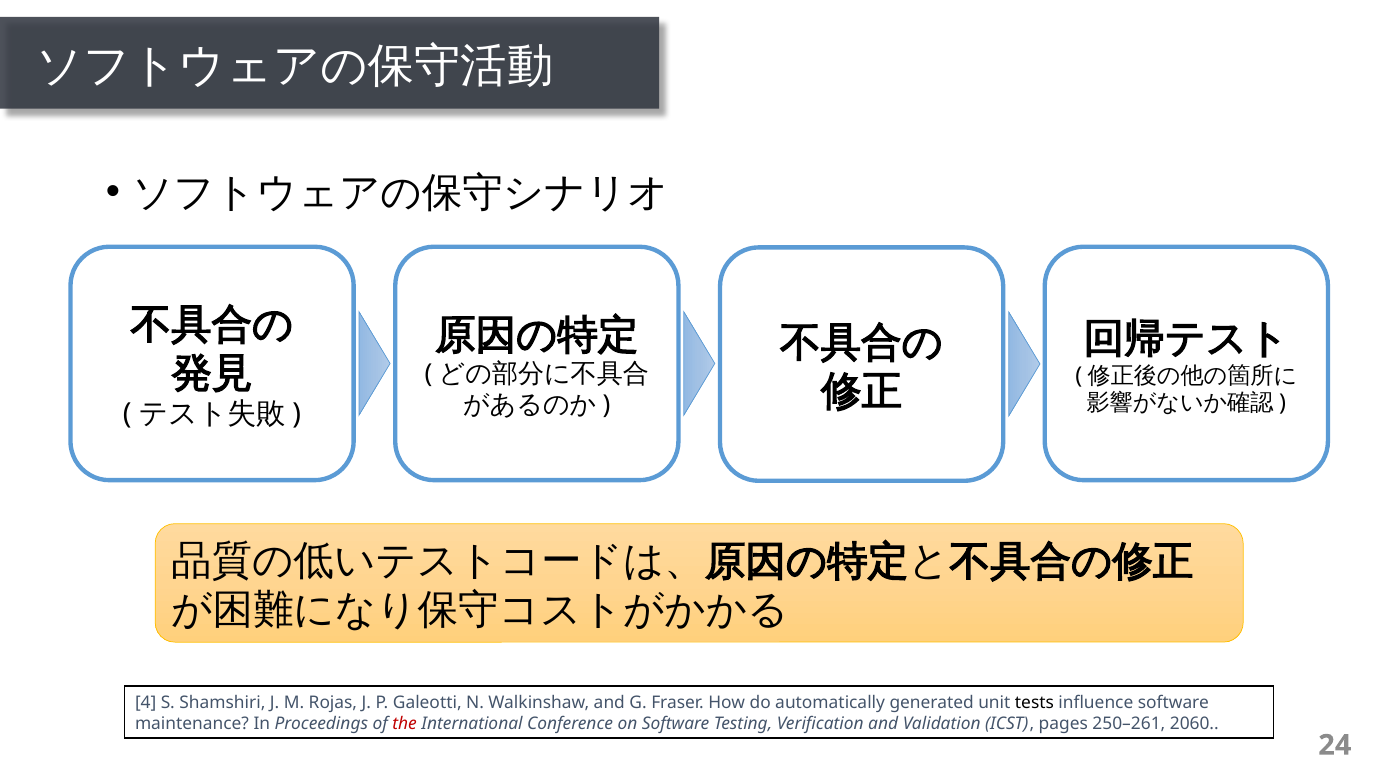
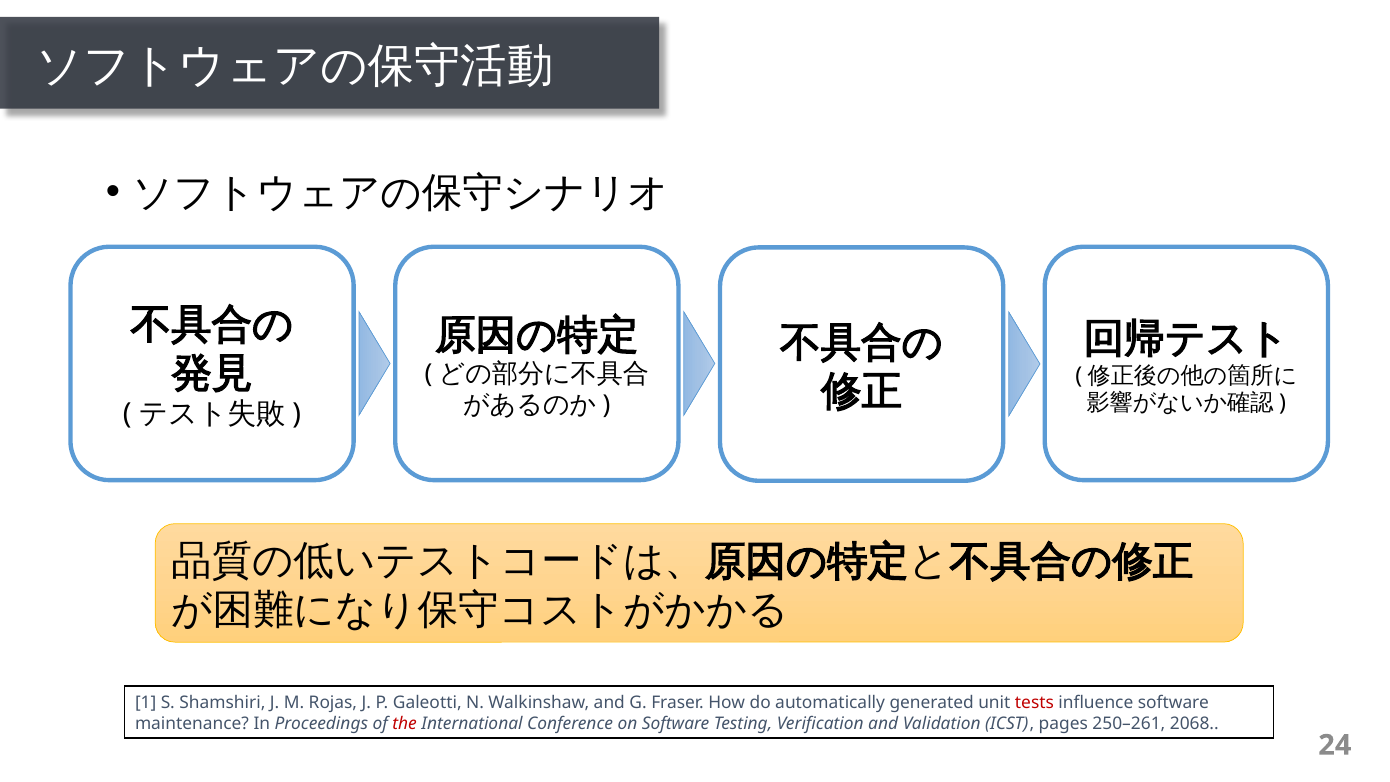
4: 4 -> 1 (146, 703)
tests colour: black -> red (1034, 703)
2060: 2060 -> 2068 (1194, 724)
